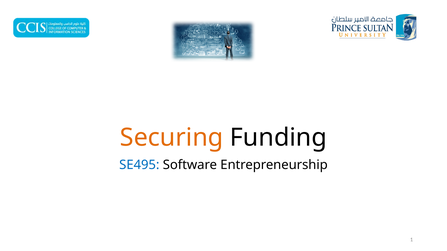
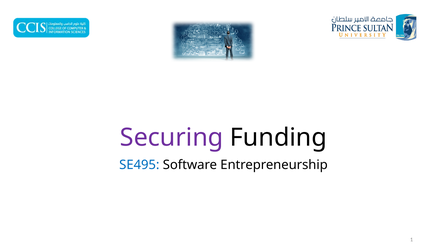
Securing colour: orange -> purple (172, 138)
